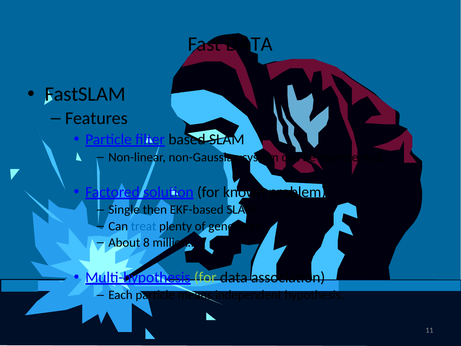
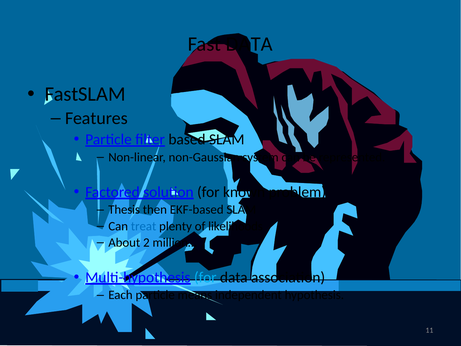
Single: Single -> Thesis (124, 210)
generated: generated -> likelihoods (235, 226)
8: 8 -> 2 (146, 242)
for colour: light green -> light blue (205, 277)
